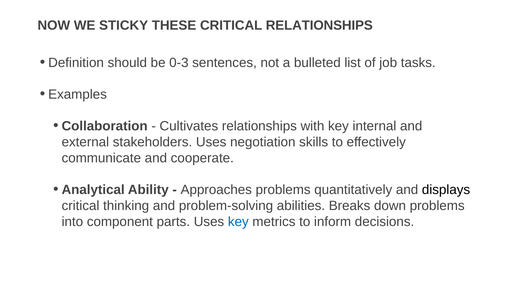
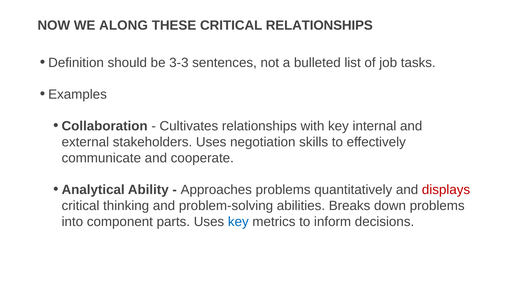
STICKY: STICKY -> ALONG (124, 25)
0-3: 0-3 -> 3-3 (179, 63)
displays colour: black -> red (446, 190)
